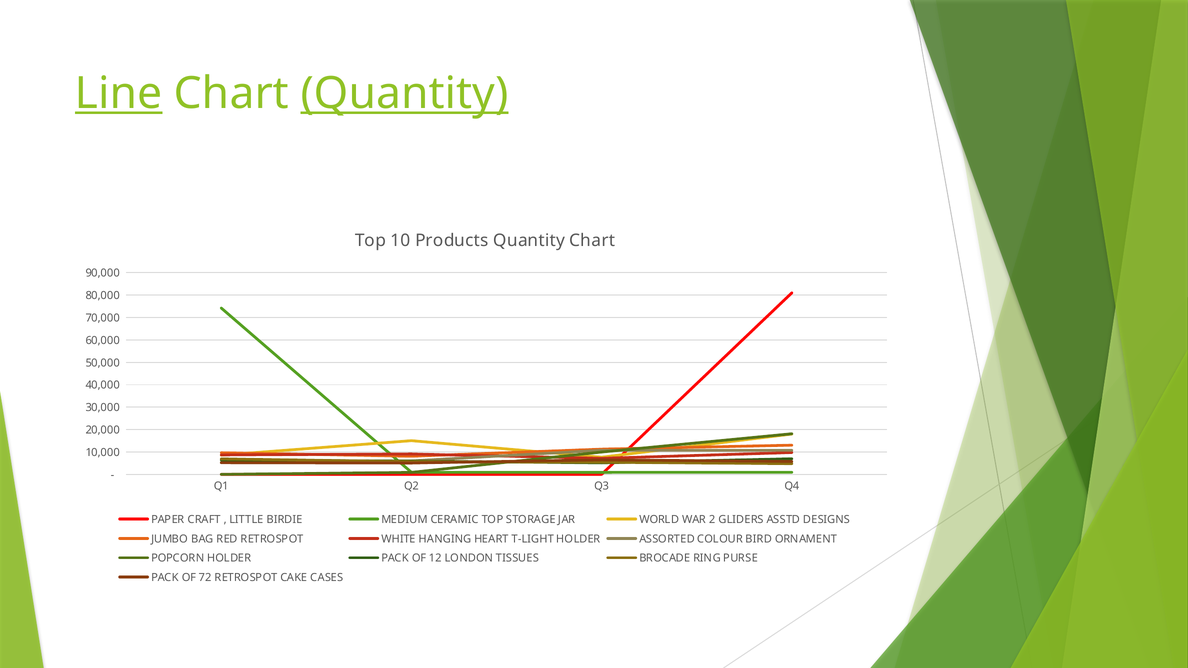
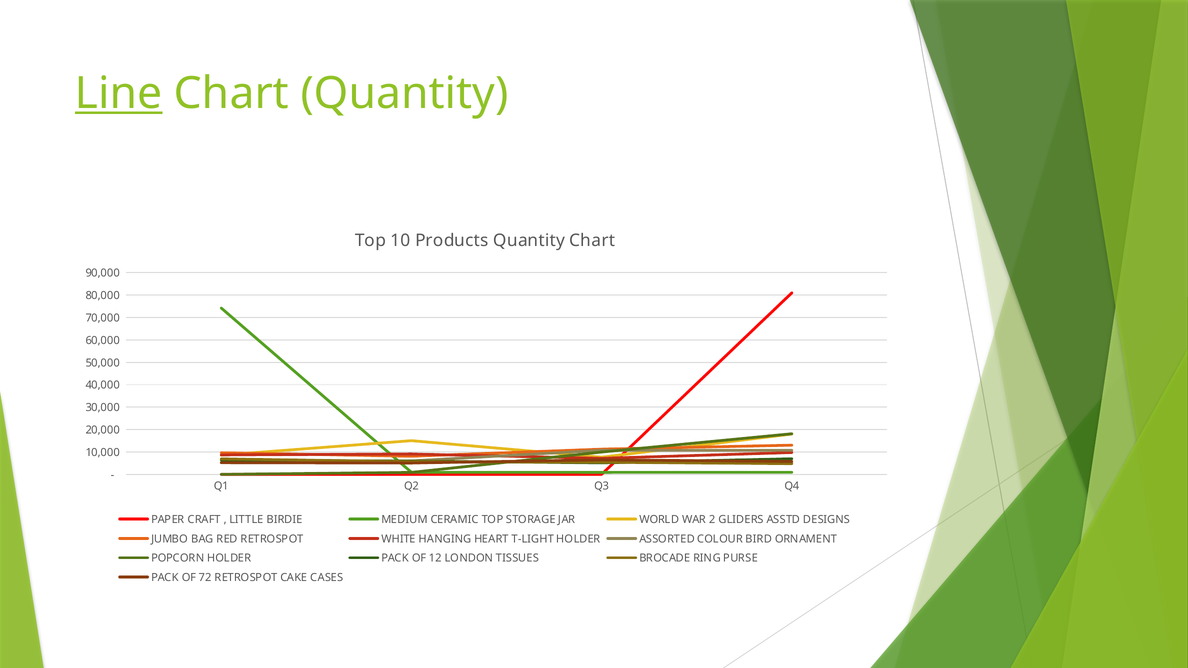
Quantity underline: present -> none (405, 94)
